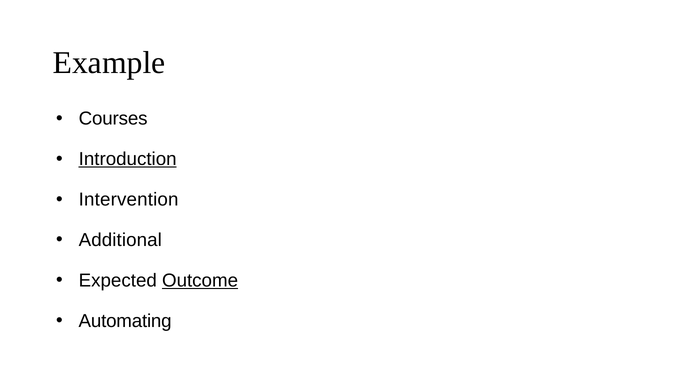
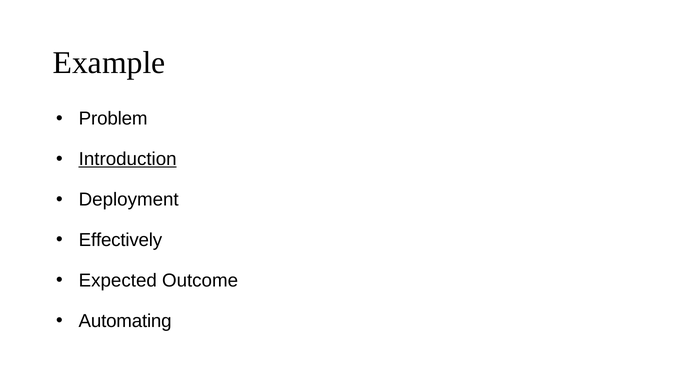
Courses: Courses -> Problem (113, 119)
Intervention: Intervention -> Deployment (129, 200)
Additional: Additional -> Effectively (120, 240)
Outcome underline: present -> none (200, 281)
